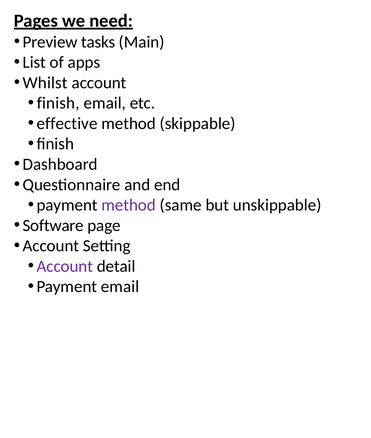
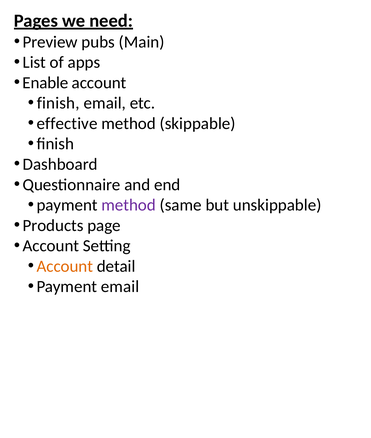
tasks: tasks -> pubs (98, 42)
Whilst: Whilst -> Enable (45, 83)
Software: Software -> Products (53, 226)
Account colour: purple -> orange (65, 266)
